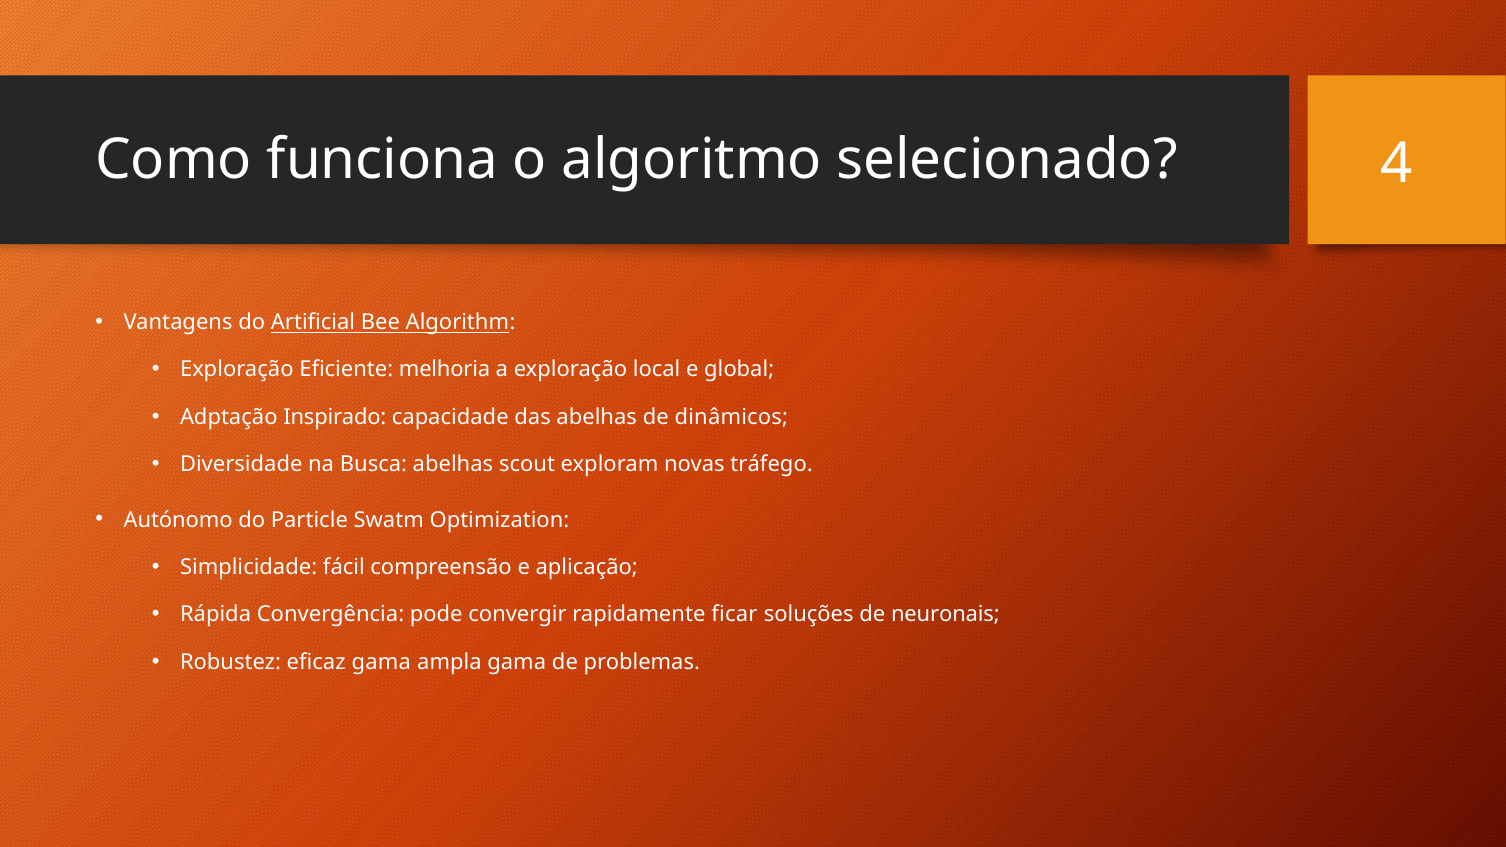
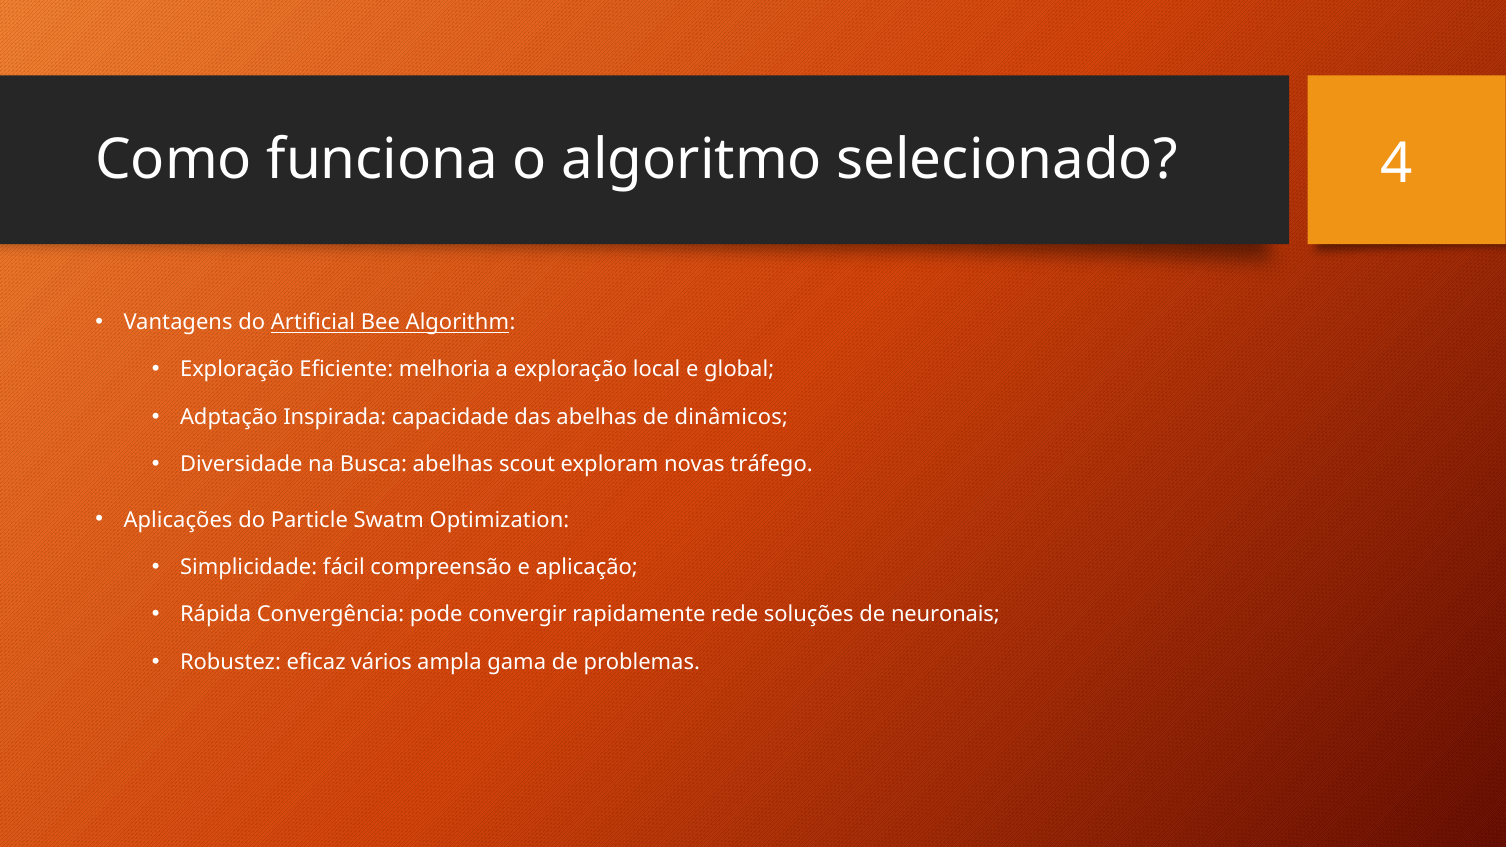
Inspirado: Inspirado -> Inspirada (335, 417)
Autónomo: Autónomo -> Aplicações (178, 520)
ficar: ficar -> rede (735, 615)
eficaz gama: gama -> vários (381, 662)
